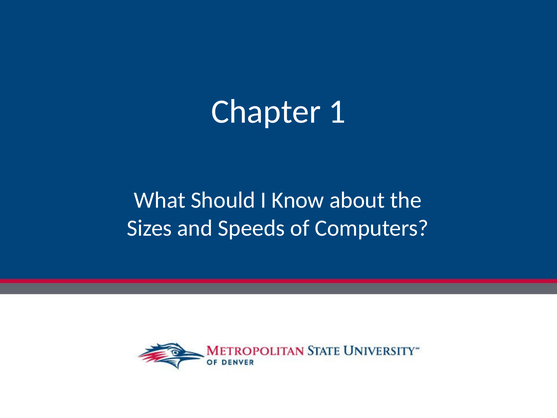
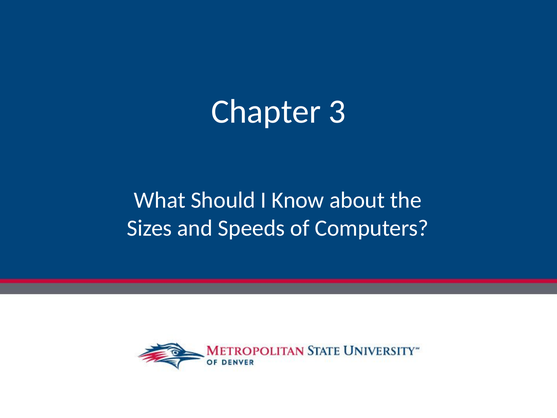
1: 1 -> 3 (337, 112)
